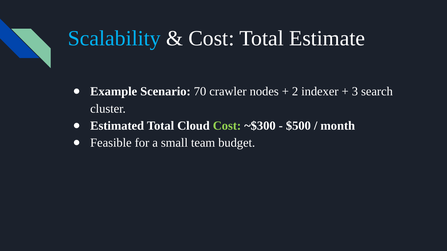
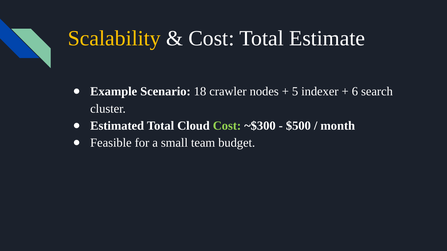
Scalability colour: light blue -> yellow (114, 38)
70: 70 -> 18 (200, 92)
2: 2 -> 5 (295, 92)
3: 3 -> 6 (355, 92)
